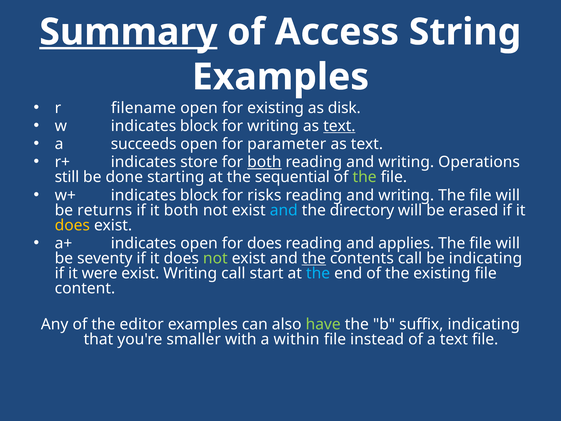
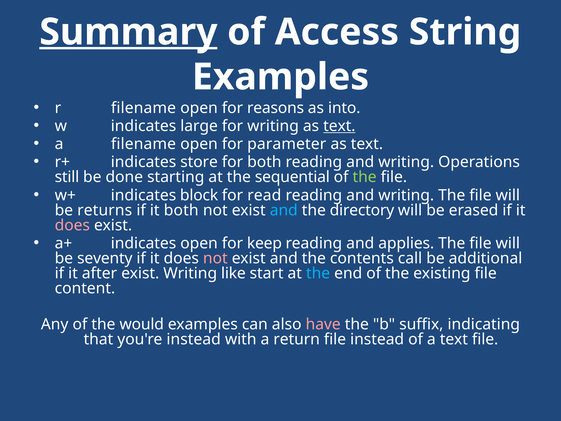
for existing: existing -> reasons (276, 108)
disk: disk -> into (344, 108)
w indicates block: block -> large (199, 126)
a succeeds: succeeds -> filename (143, 144)
both underline: present -> none (264, 162)
risks: risks -> read (264, 195)
does colour: yellow -> pink (72, 225)
for does: does -> keep (264, 243)
not colour: light green -> pink (215, 258)
the underline: present -> none (314, 258)
be indicating: indicating -> additional (486, 258)
were: were -> after (99, 273)
Writing call: call -> like (233, 273)
editor: editor -> would (142, 324)
have colour: light green -> pink (323, 324)
you're smaller: smaller -> instead (194, 339)
within: within -> return (297, 339)
